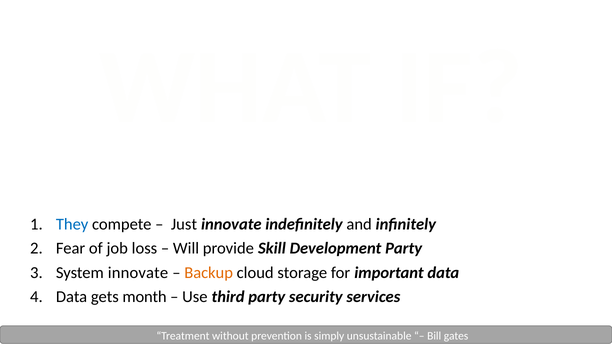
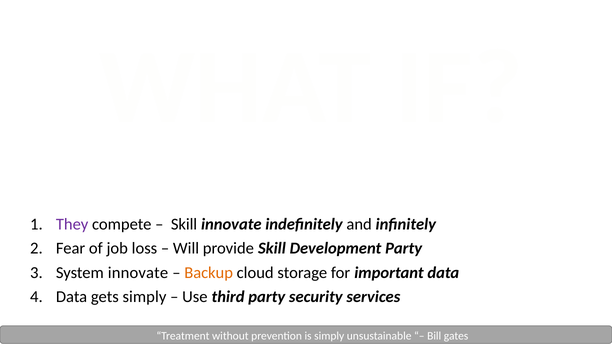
They colour: blue -> purple (72, 224)
Just: Just -> Skill (184, 224)
gets month: month -> simply (144, 297)
